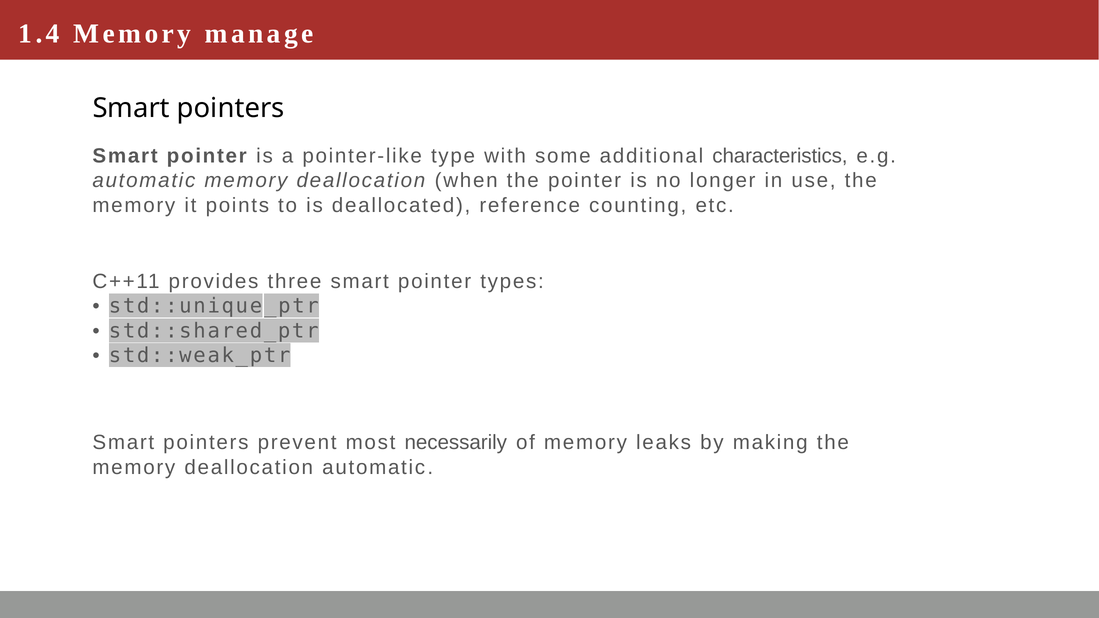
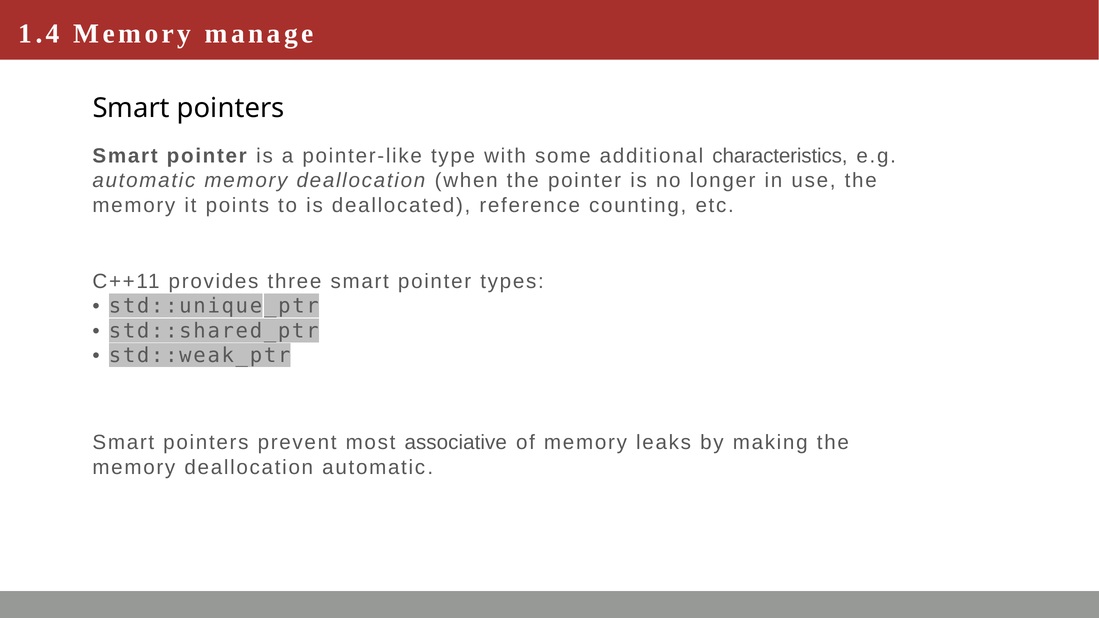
necessarily: necessarily -> associative (456, 443)
